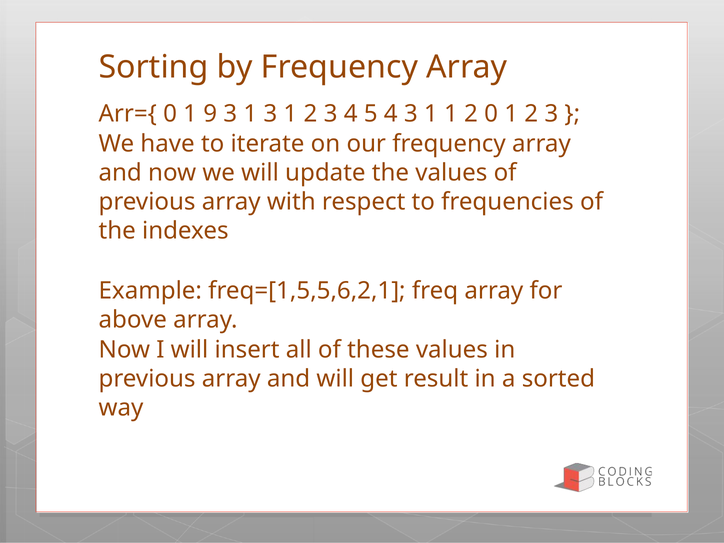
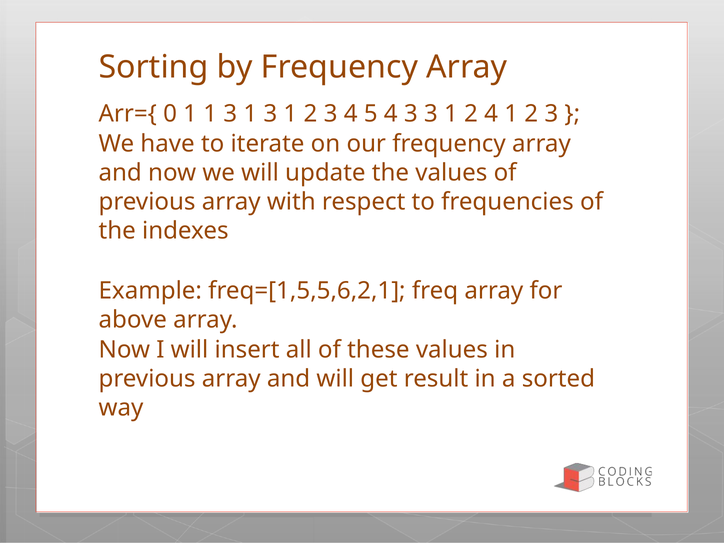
1 9: 9 -> 1 (210, 114)
4 3 1: 1 -> 3 (431, 114)
2 0: 0 -> 4 (491, 114)
